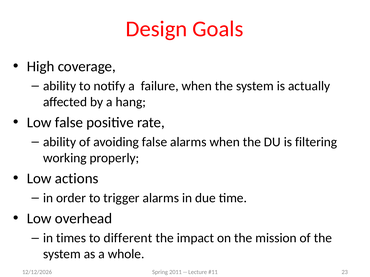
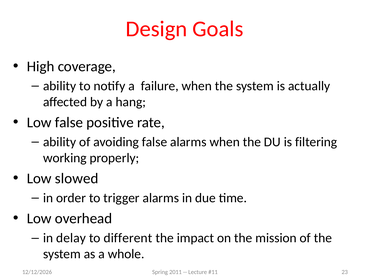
actions: actions -> slowed (77, 179)
times: times -> delay (71, 239)
